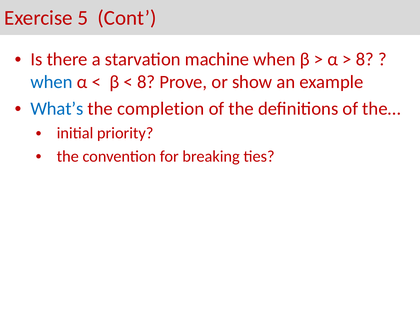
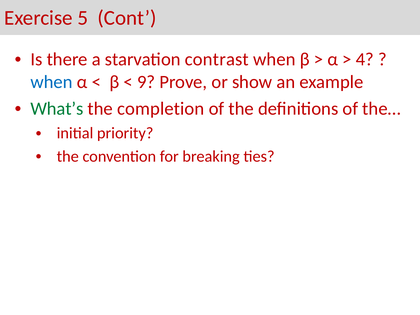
machine: machine -> contrast (217, 59)
8: 8 -> 4 (365, 59)
8: 8 -> 9 (146, 82)
What’s colour: blue -> green (57, 109)
